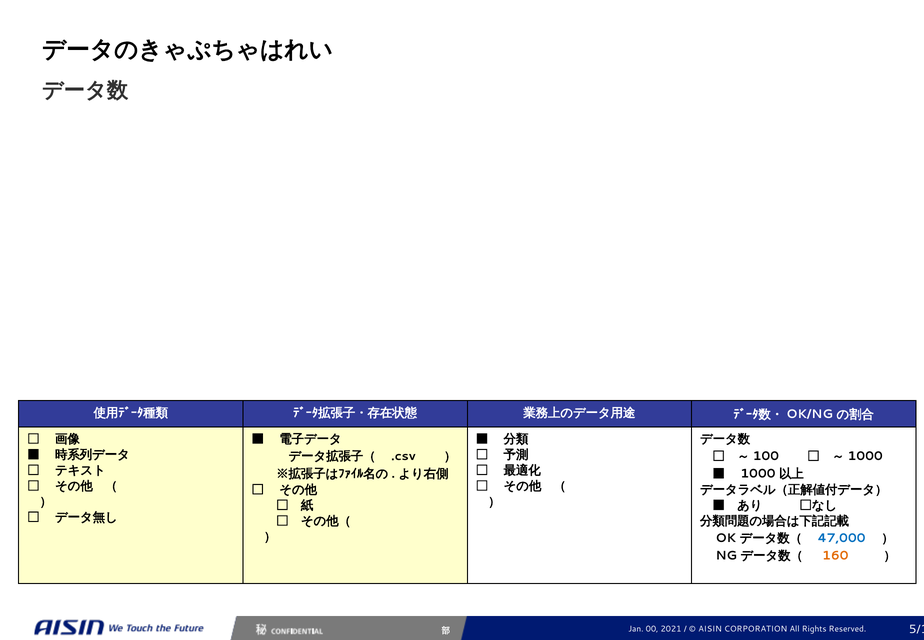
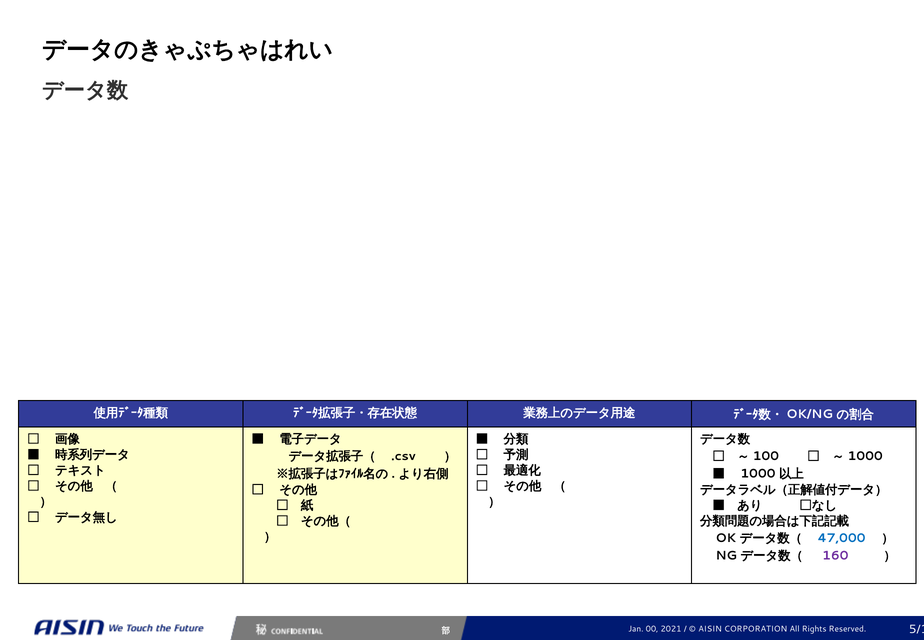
160 colour: orange -> purple (835, 555)
